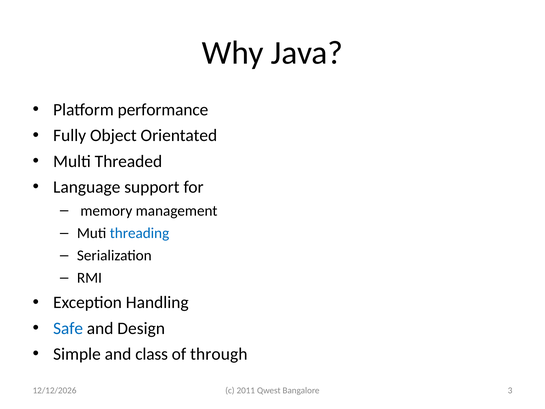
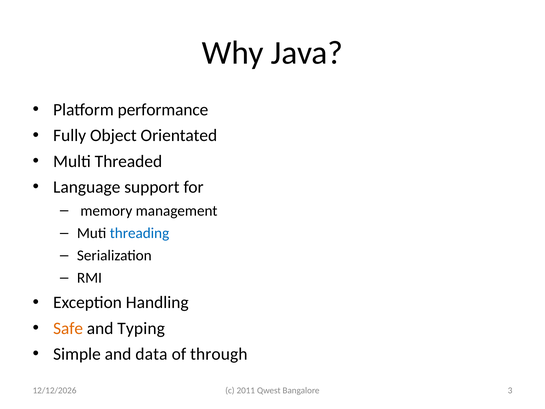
Safe colour: blue -> orange (68, 328)
Design: Design -> Typing (141, 328)
class: class -> data (151, 354)
